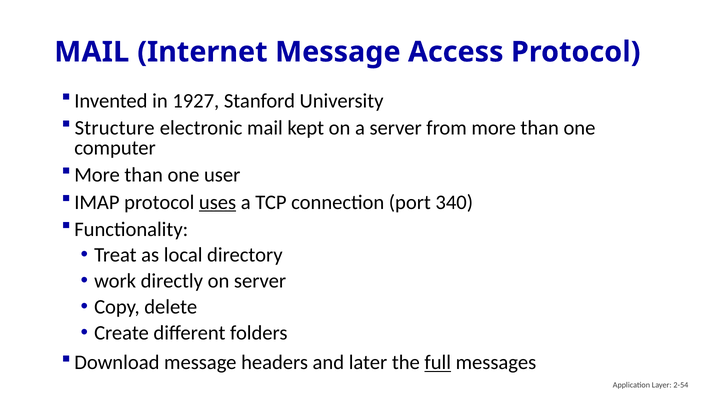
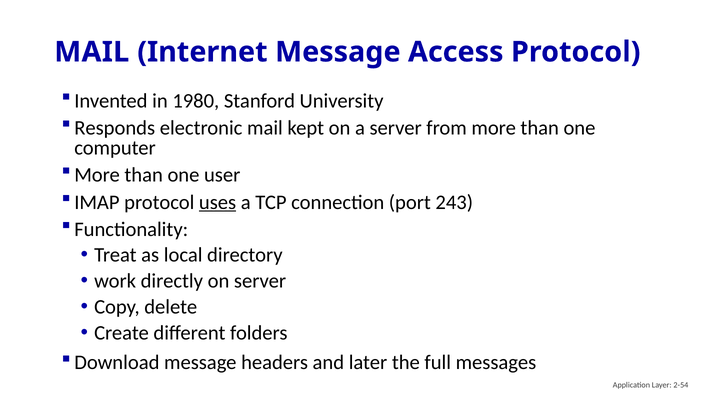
1927: 1927 -> 1980 (196, 101)
Structure: Structure -> Responds (115, 128)
340: 340 -> 243 (454, 202)
full underline: present -> none (438, 362)
